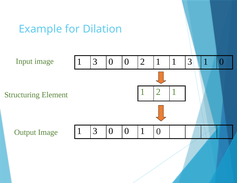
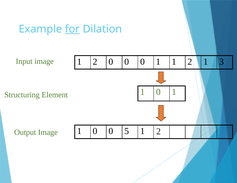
for underline: none -> present (72, 29)
3: 3 -> 2 (95, 62)
0 0 2: 2 -> 0 (142, 62)
3: 3 -> 2 (190, 62)
0: 0 -> 3 (221, 62)
2: 2 -> 0 (158, 92)
3: 3 -> 0 (95, 131)
0: 0 -> 5 (127, 131)
0: 0 -> 2 (158, 131)
